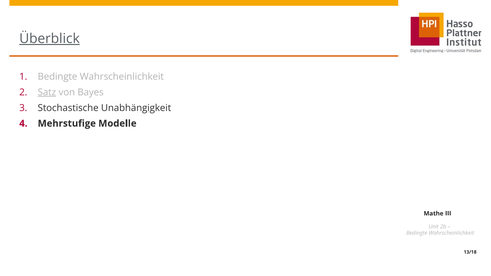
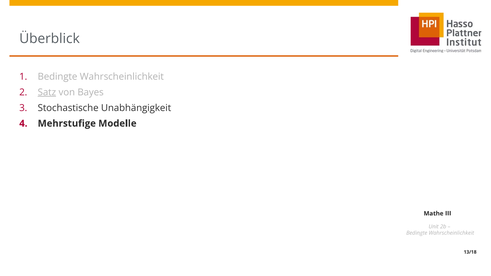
Überblick underline: present -> none (50, 39)
